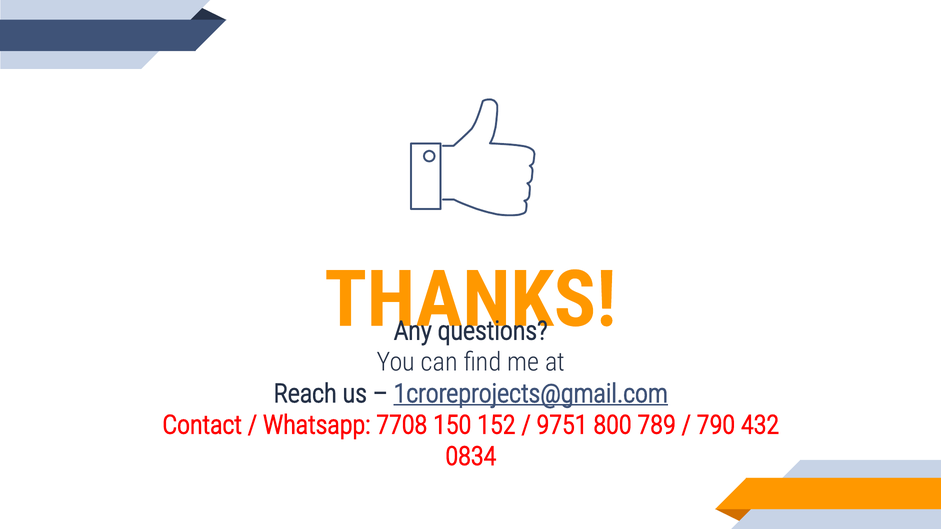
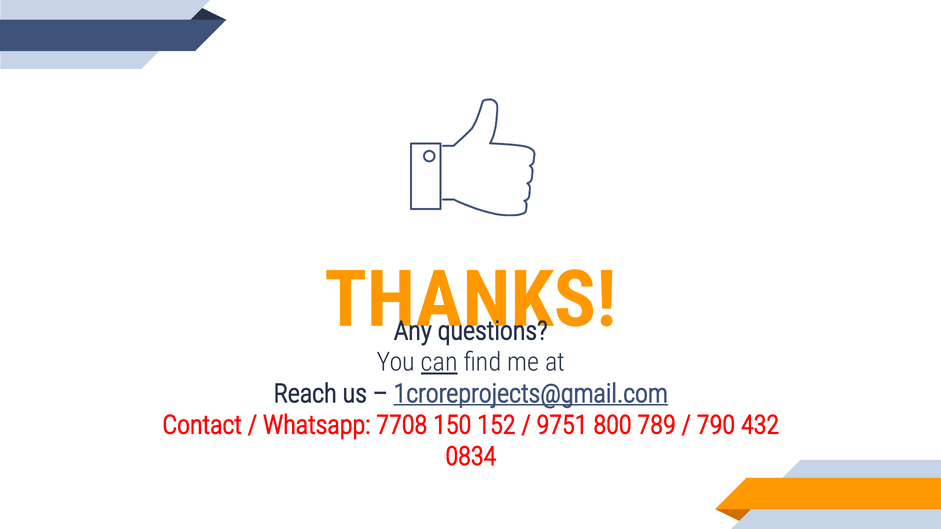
can underline: none -> present (439, 362)
